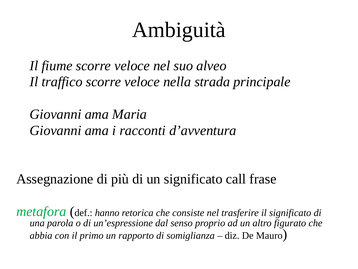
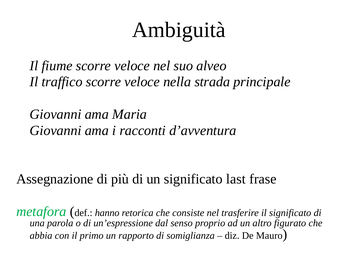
call: call -> last (236, 179)
